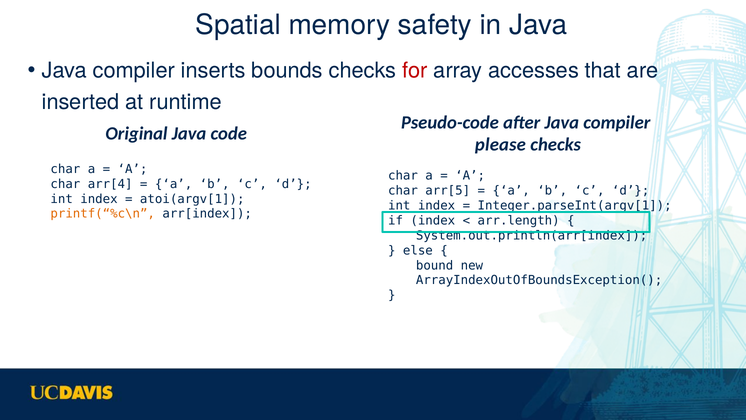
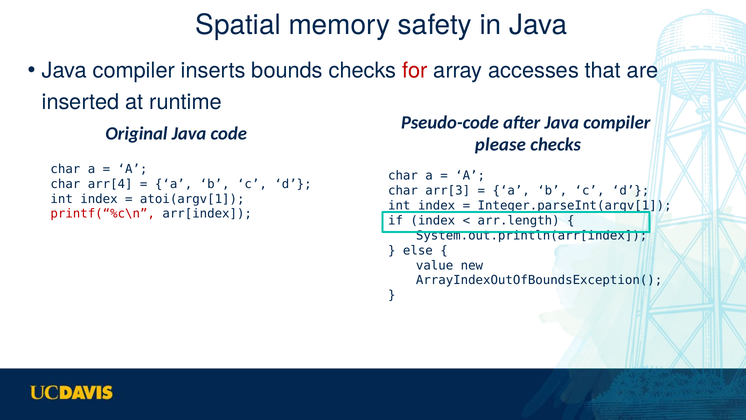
arr[5: arr[5 -> arr[3 (448, 191)
printf(“%c\n colour: orange -> red (103, 214)
bound: bound -> value (435, 265)
